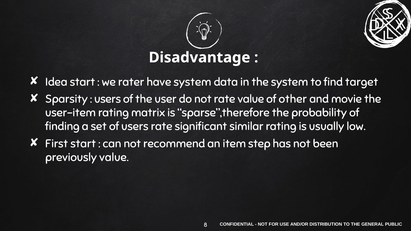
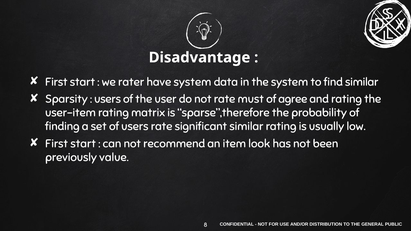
Idea: Idea -> First (56, 82)
find target: target -> similar (362, 82)
rate value: value -> must (251, 99)
other: other -> agree (293, 99)
and movie: movie -> rating (347, 99)
step: step -> look (259, 144)
